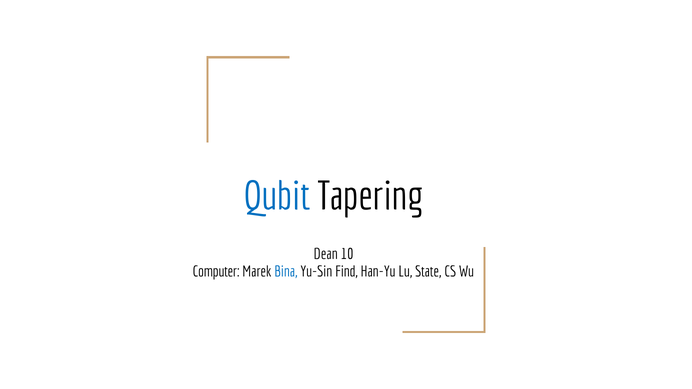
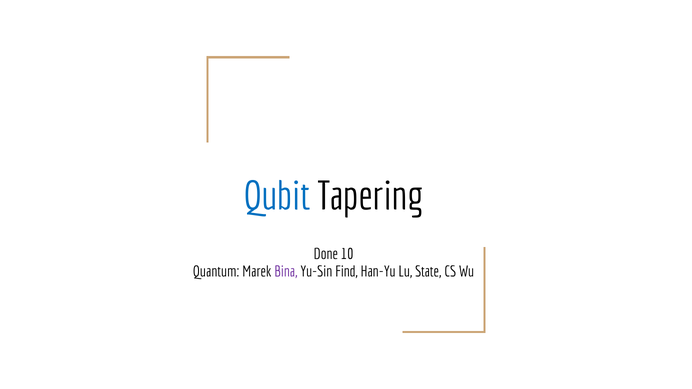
Dean: Dean -> Done (326, 254)
Computer: Computer -> Quantum (216, 272)
Bina colour: blue -> purple (286, 272)
